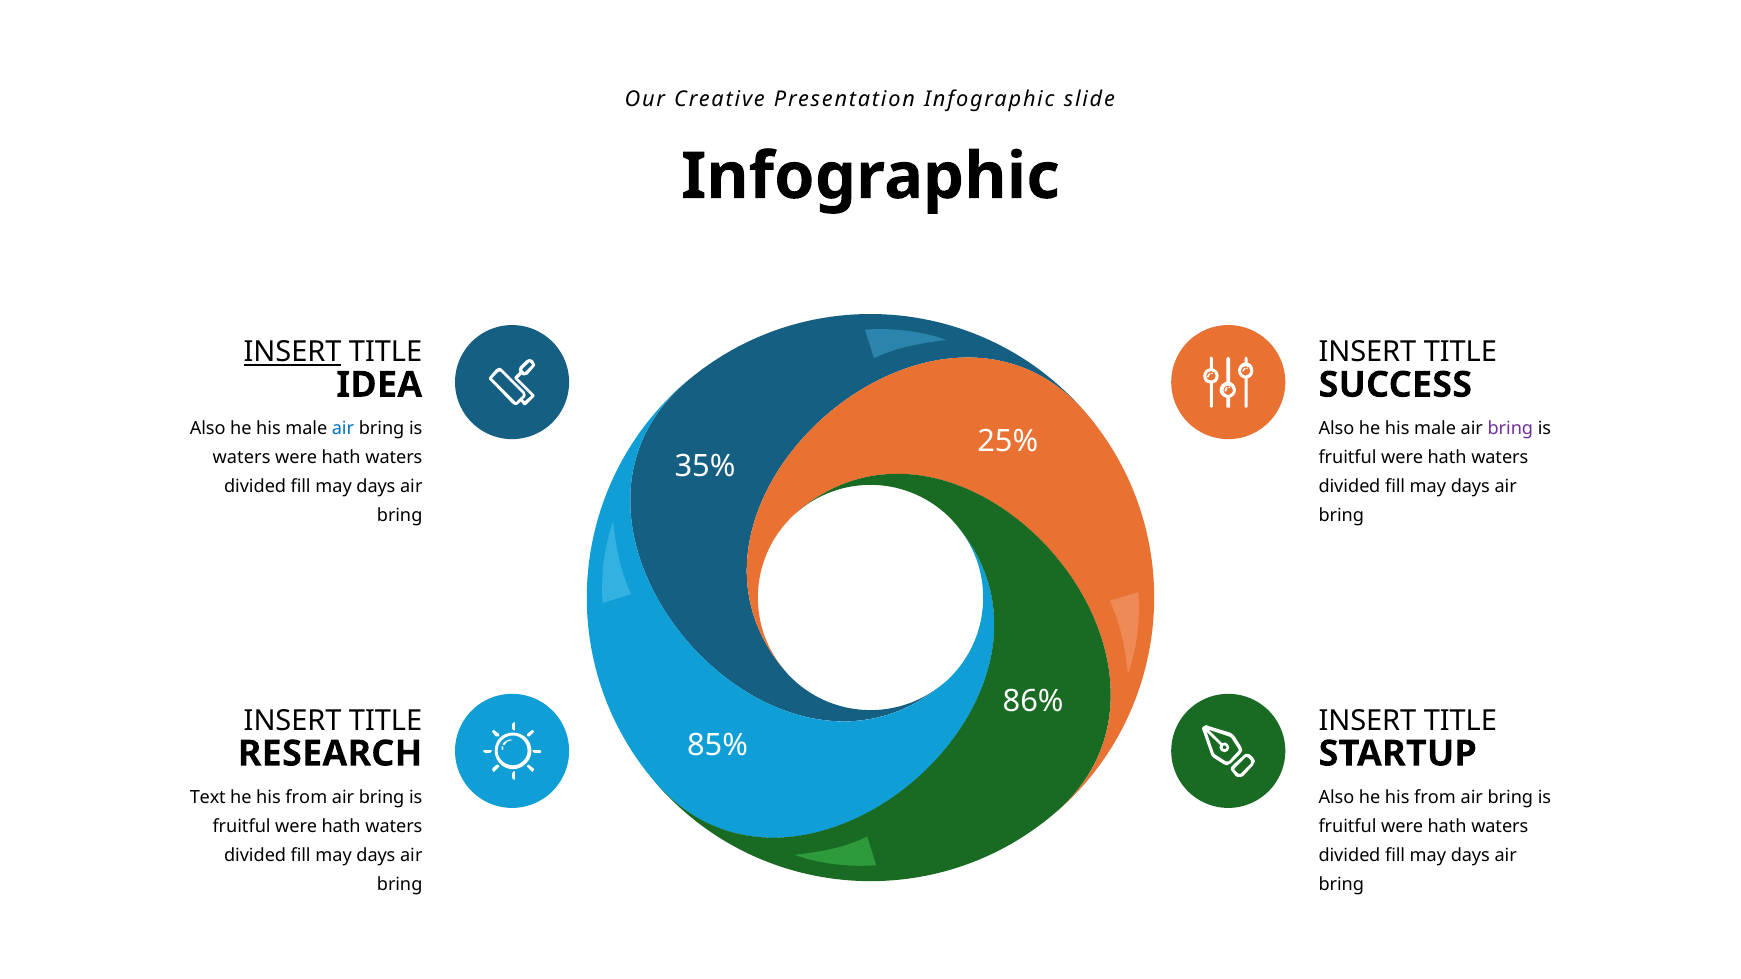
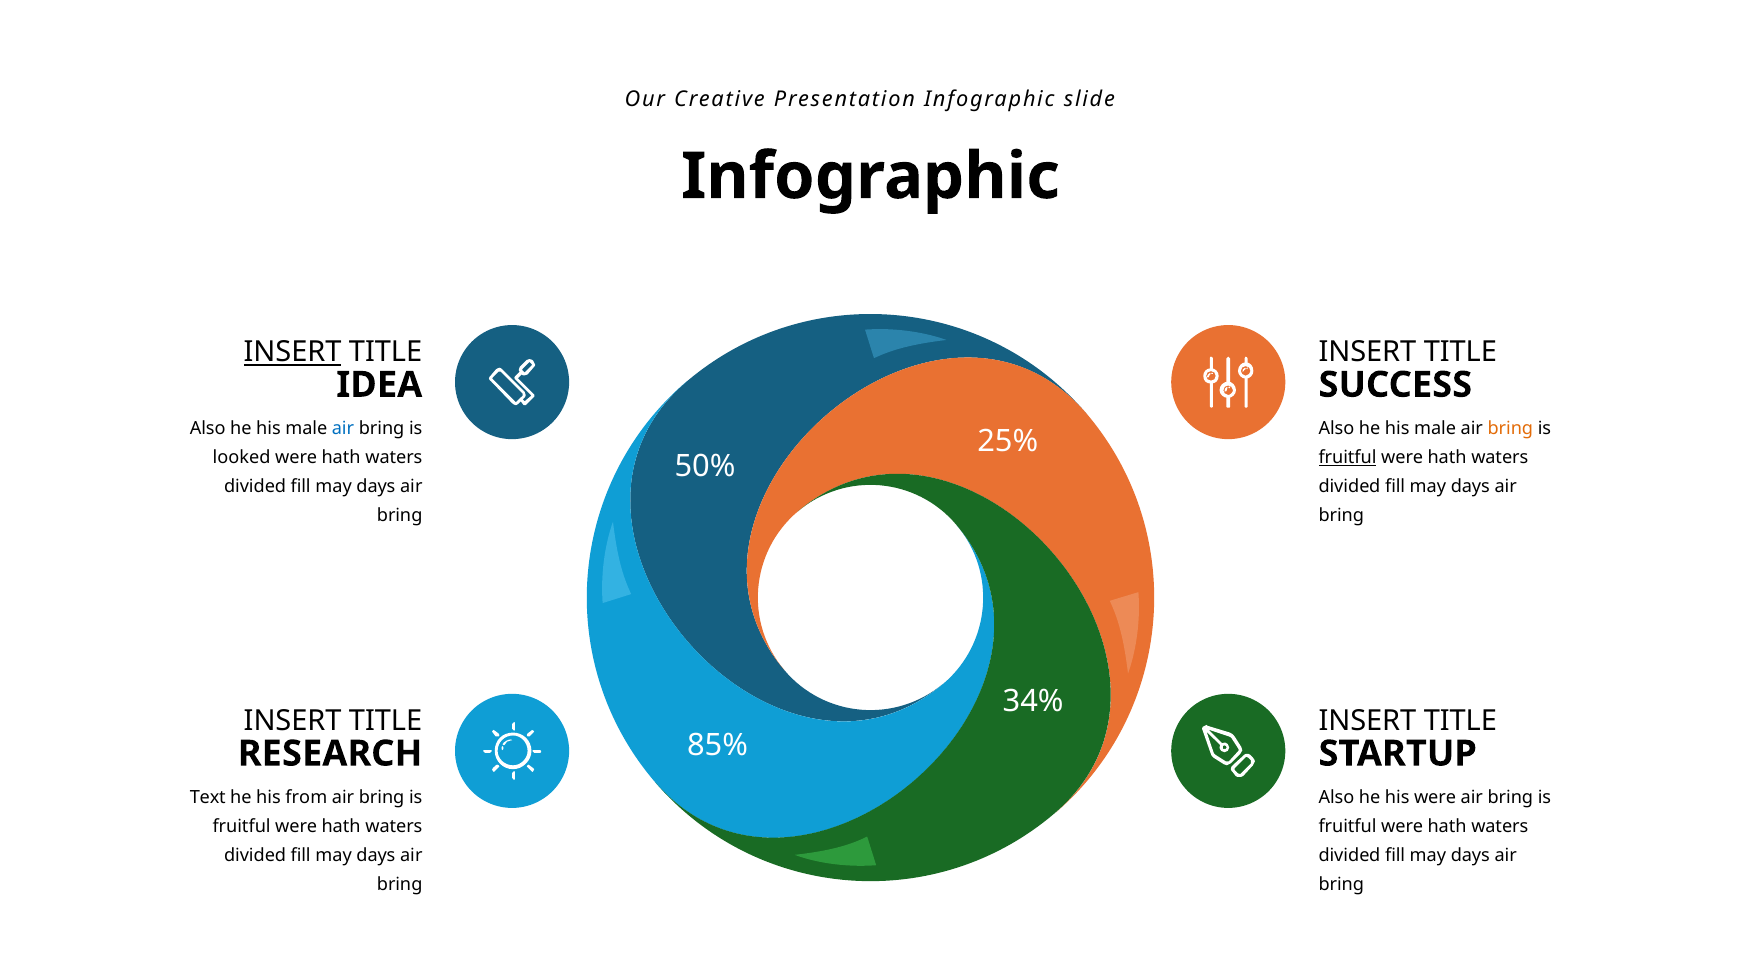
bring colour: purple -> orange (1510, 429)
waters: waters -> looked (242, 458)
fruitful underline: none -> present (1348, 458)
35%: 35% -> 50% (705, 466)
86%: 86% -> 34% (1033, 702)
Also he his from: from -> were (1435, 798)
